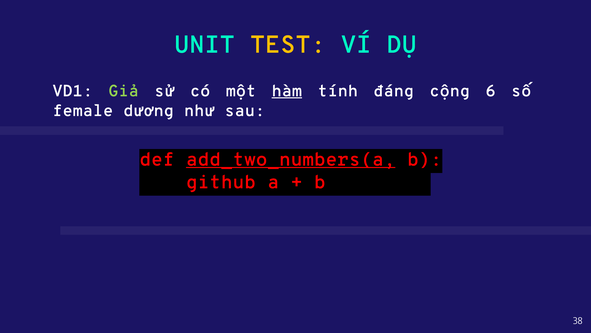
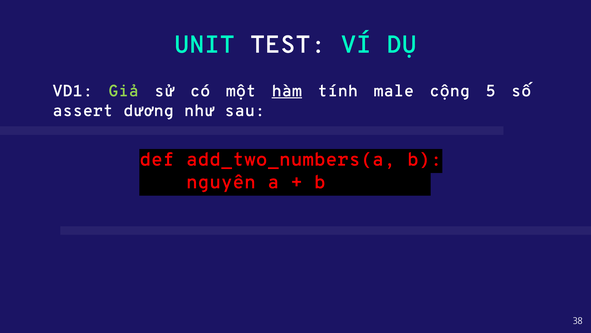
TEST colour: yellow -> white (288, 45)
đáng: đáng -> male (394, 91)
6: 6 -> 5 (491, 91)
female: female -> assert (83, 110)
add_two_numbers(a underline: present -> none (291, 159)
github: github -> nguyên (221, 182)
